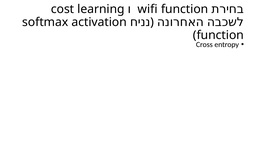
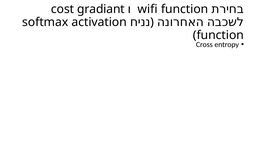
learning: learning -> gradiant (101, 9)
